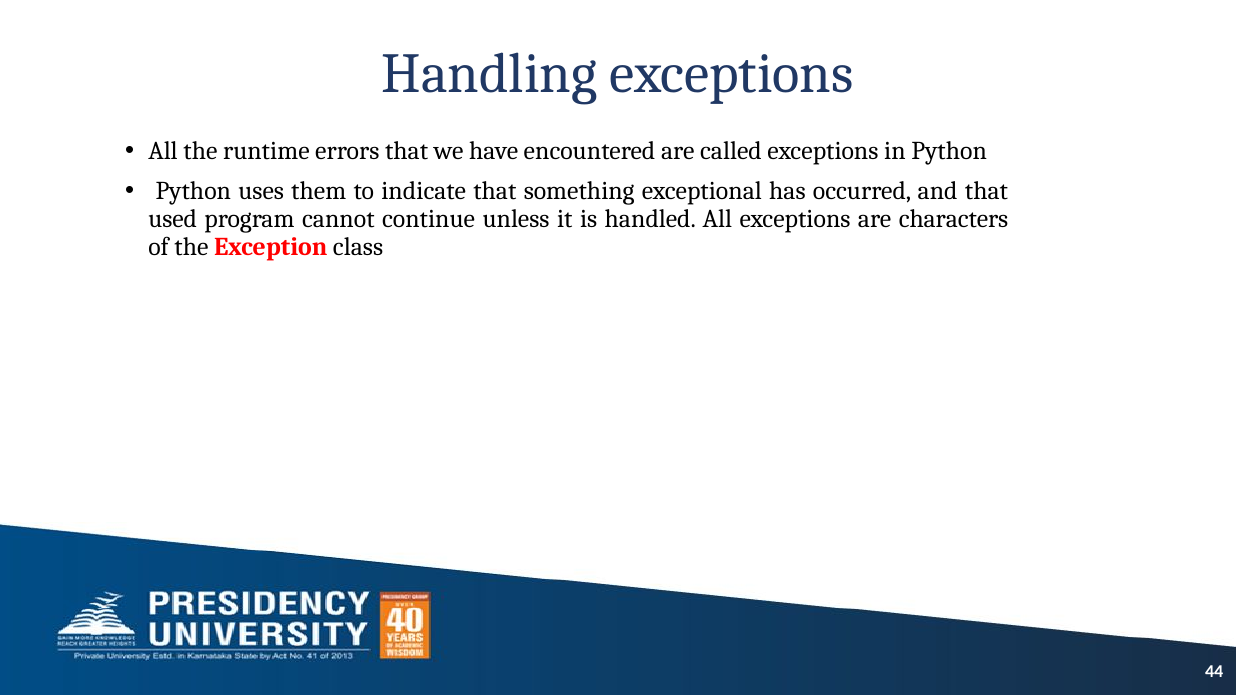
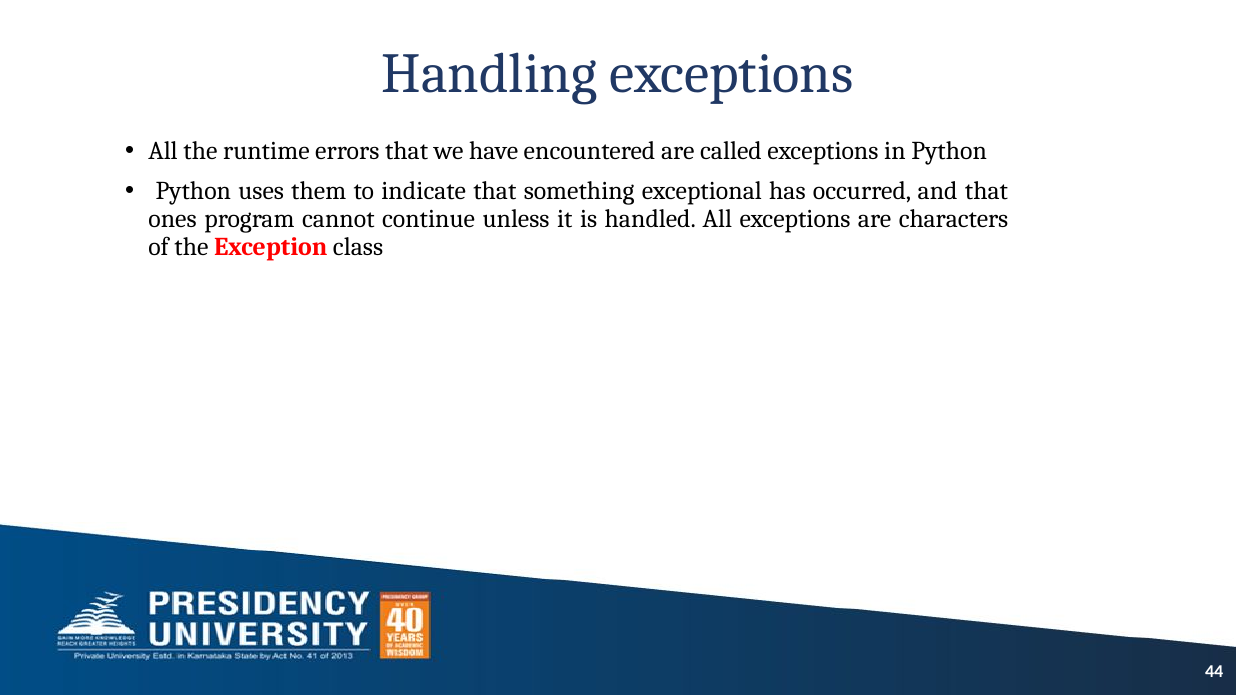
used: used -> ones (173, 219)
